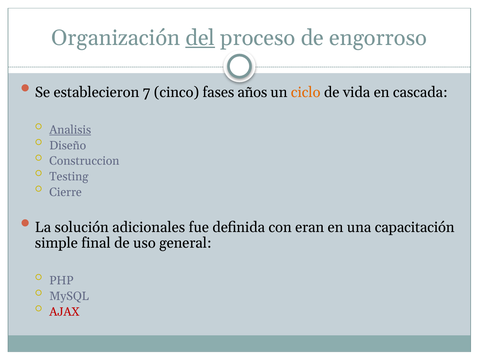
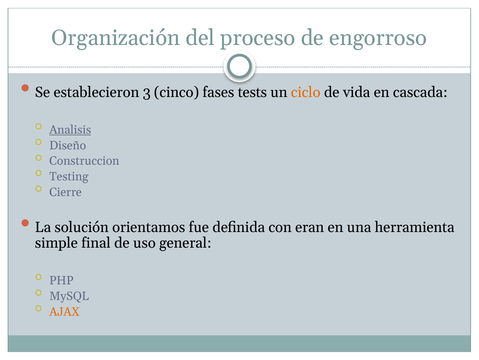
del underline: present -> none (200, 38)
7: 7 -> 3 (147, 92)
años: años -> tests (252, 92)
adicionales: adicionales -> orientamos (149, 227)
capacitación: capacitación -> herramienta (415, 227)
AJAX colour: red -> orange (65, 311)
